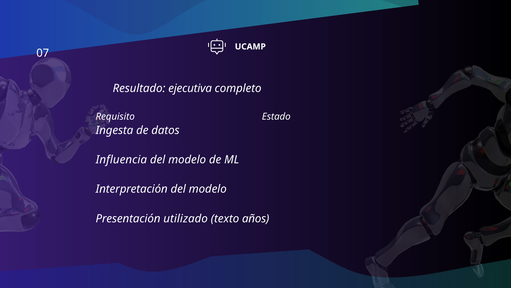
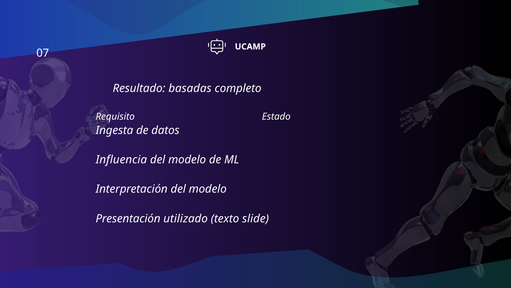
ejecutiva: ejecutiva -> basadas (190, 88)
años: años -> slide (256, 218)
